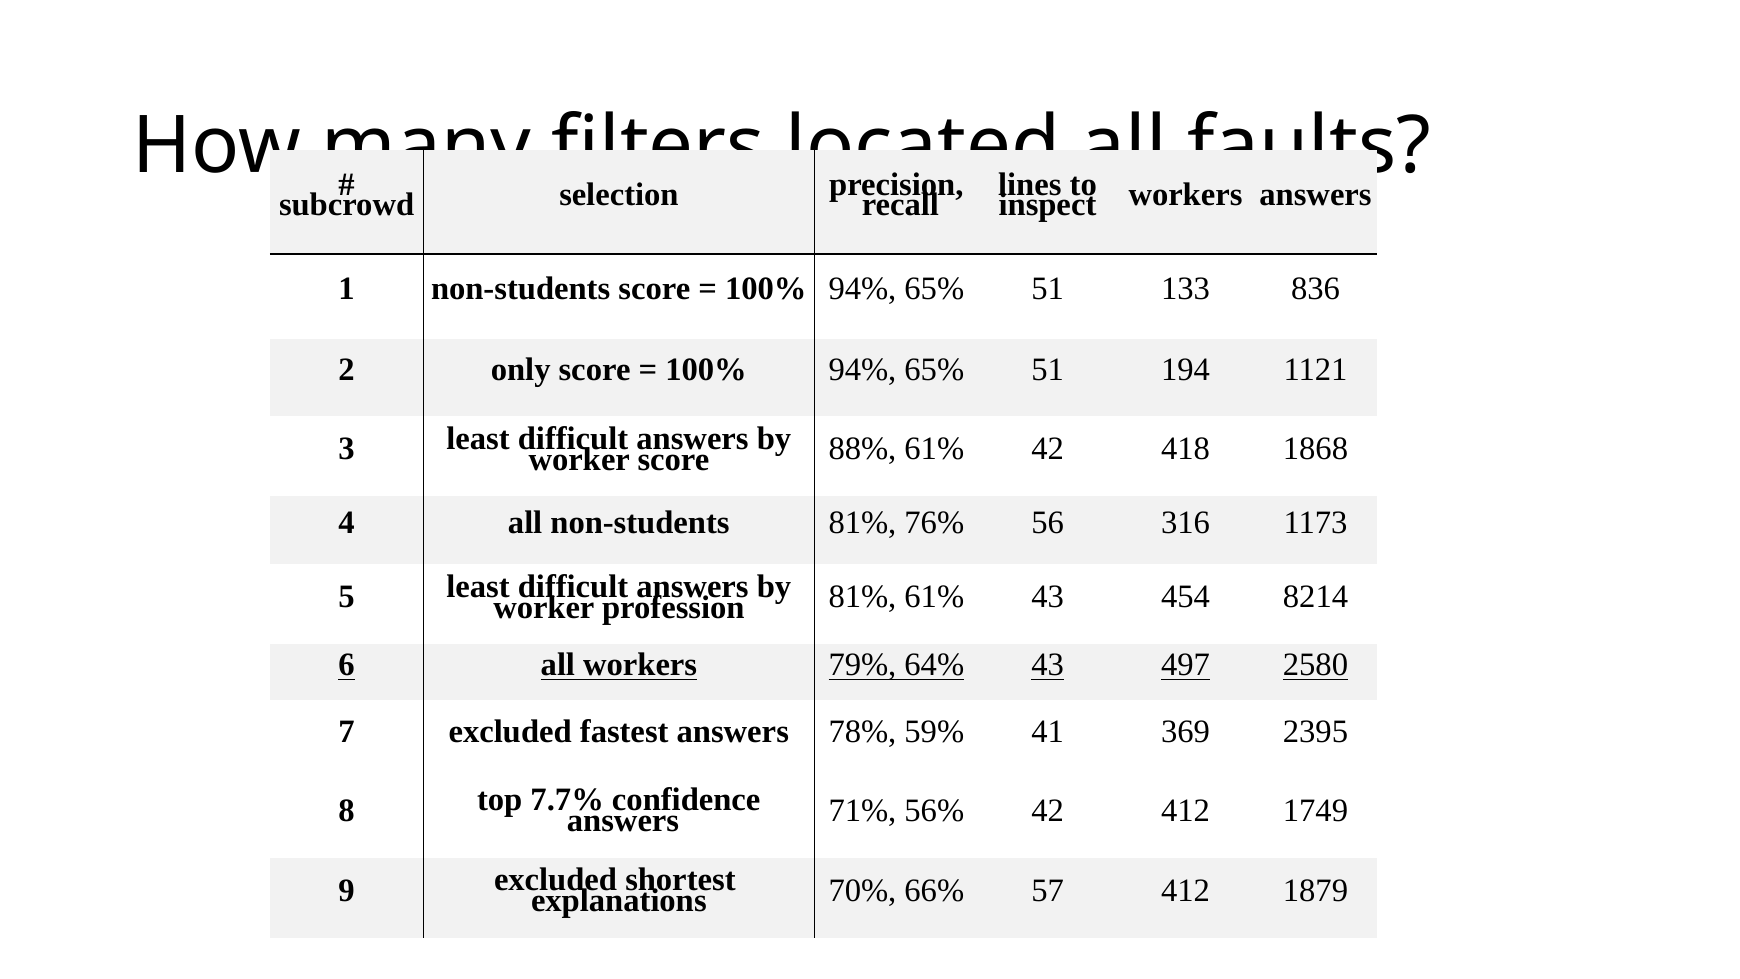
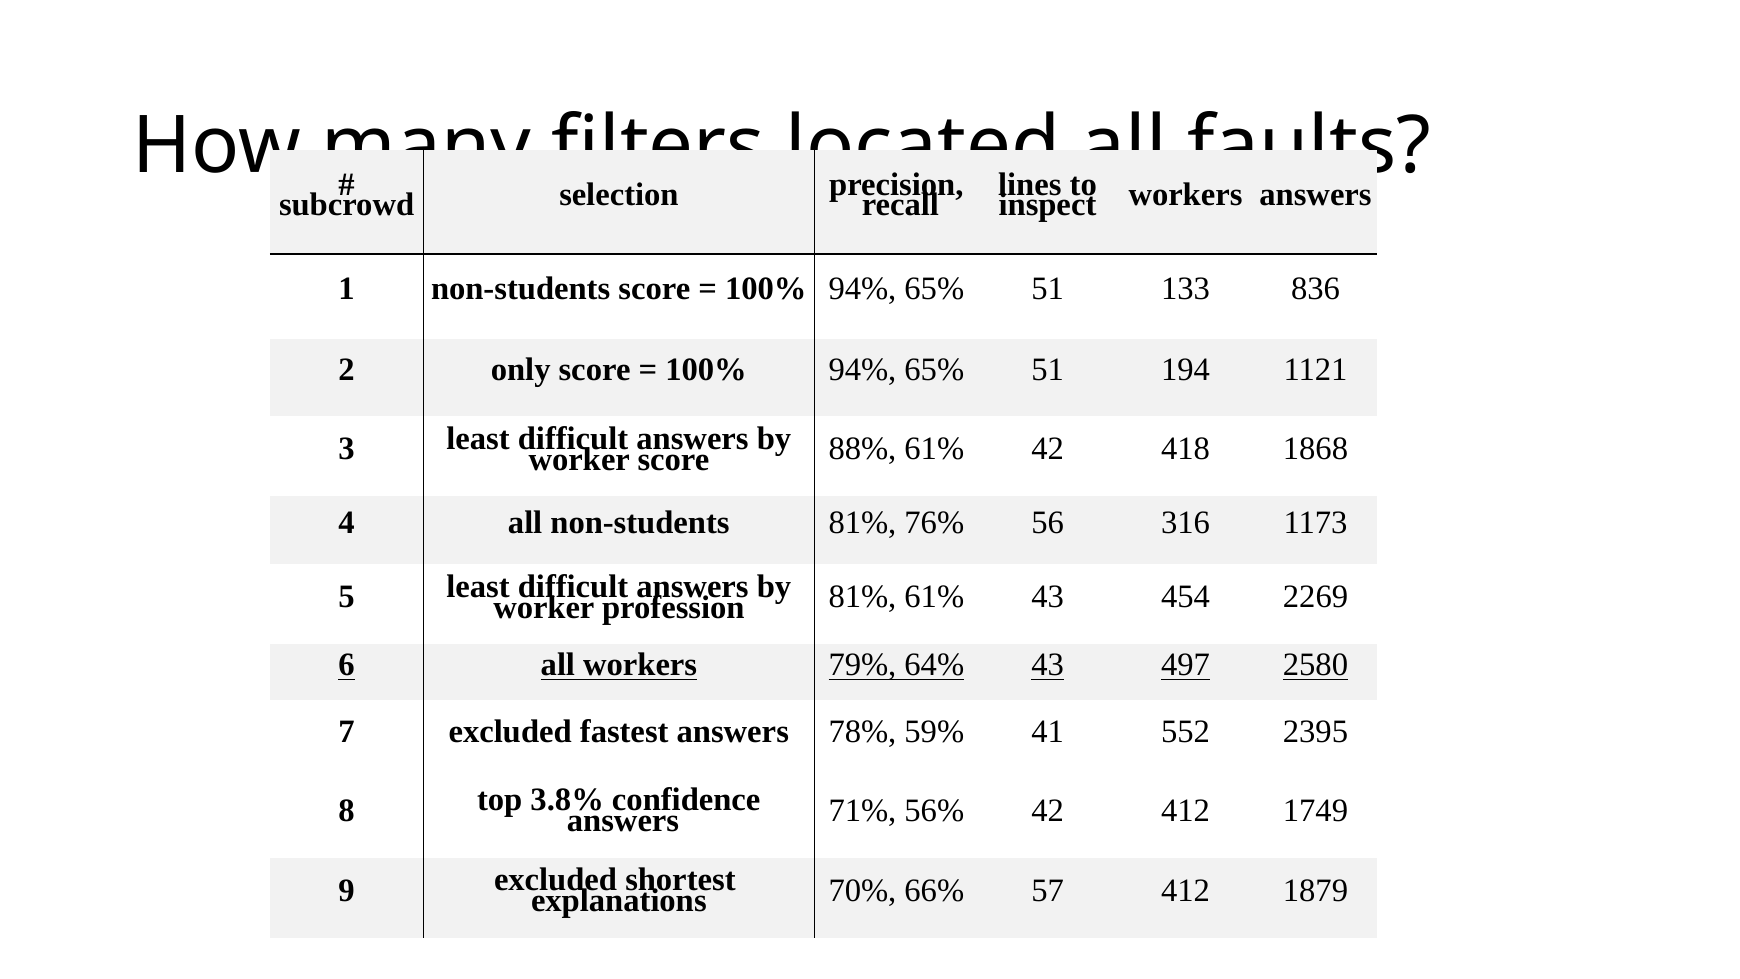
8214: 8214 -> 2269 (1316, 597)
369: 369 -> 552 (1186, 732)
7.7%: 7.7% -> 3.8% (567, 800)
